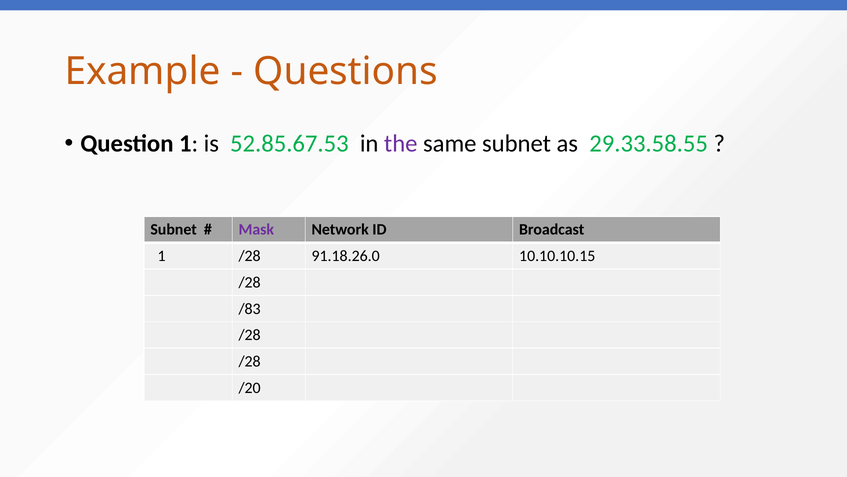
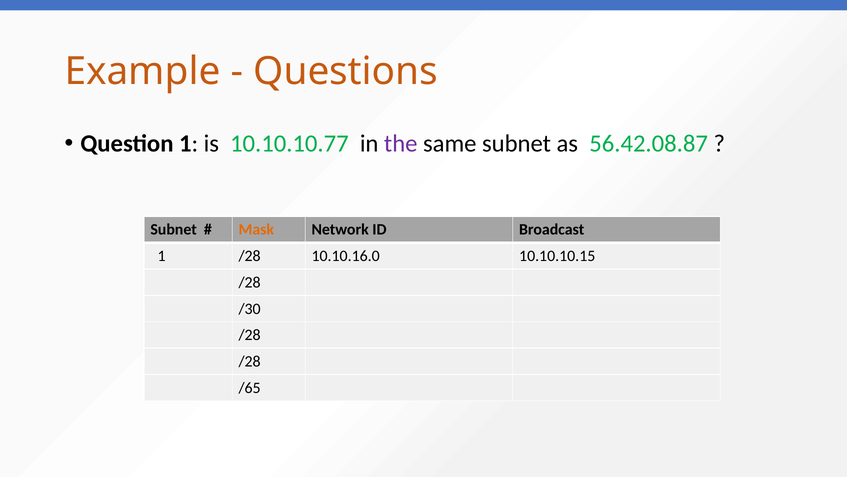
52.85.67.53: 52.85.67.53 -> 10.10.10.77 (289, 143)
29.33.58.55: 29.33.58.55 -> 56.42.08.87 (649, 143)
Mask colour: purple -> orange (256, 229)
91.18.26.0: 91.18.26.0 -> 10.10.16.0 (346, 256)
/83: /83 -> /30 (250, 308)
/20: /20 -> /65 (250, 387)
